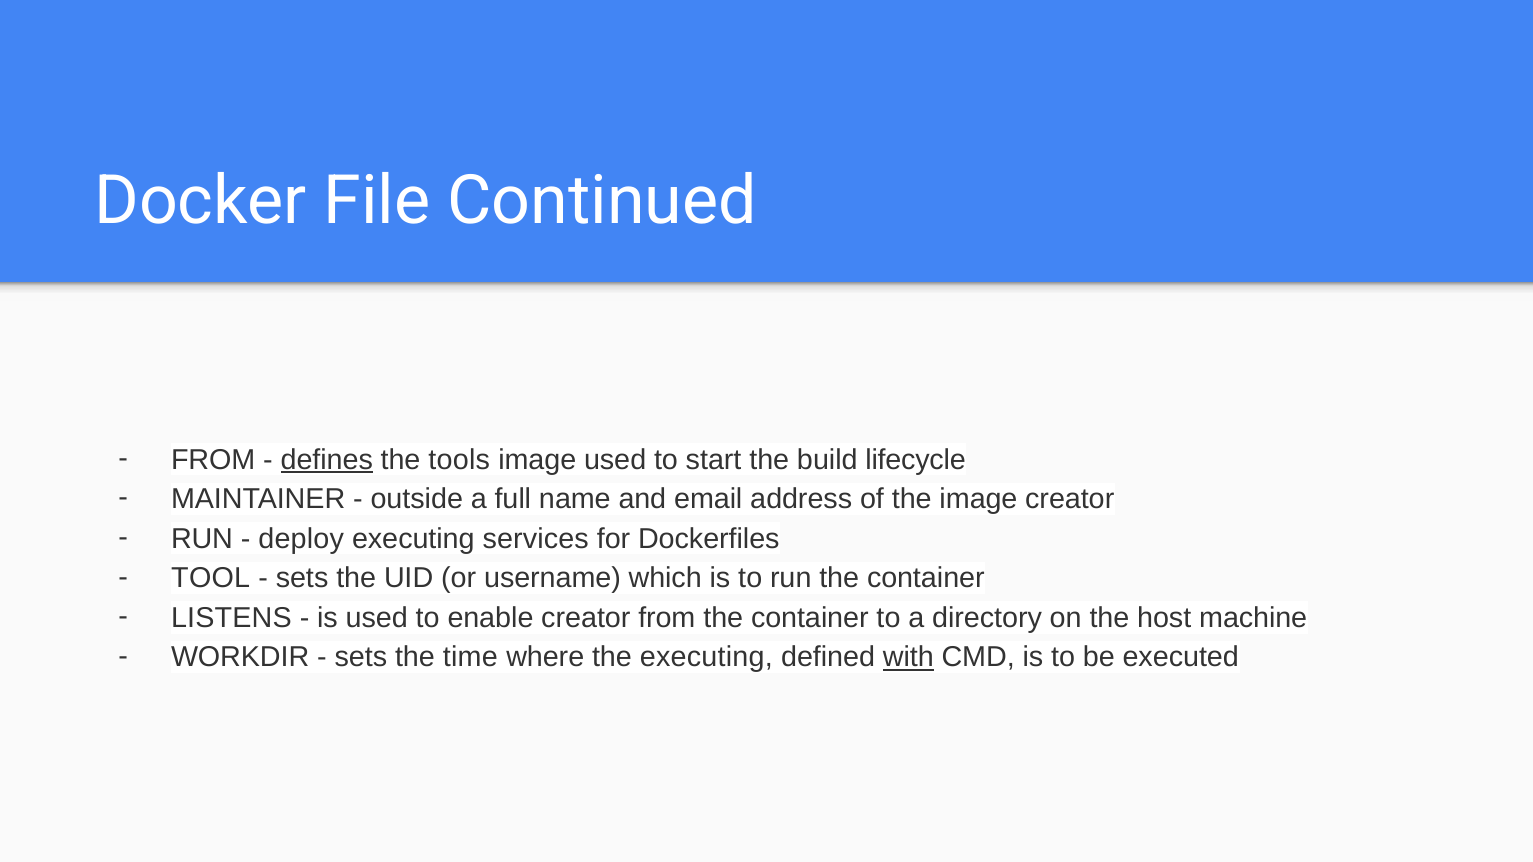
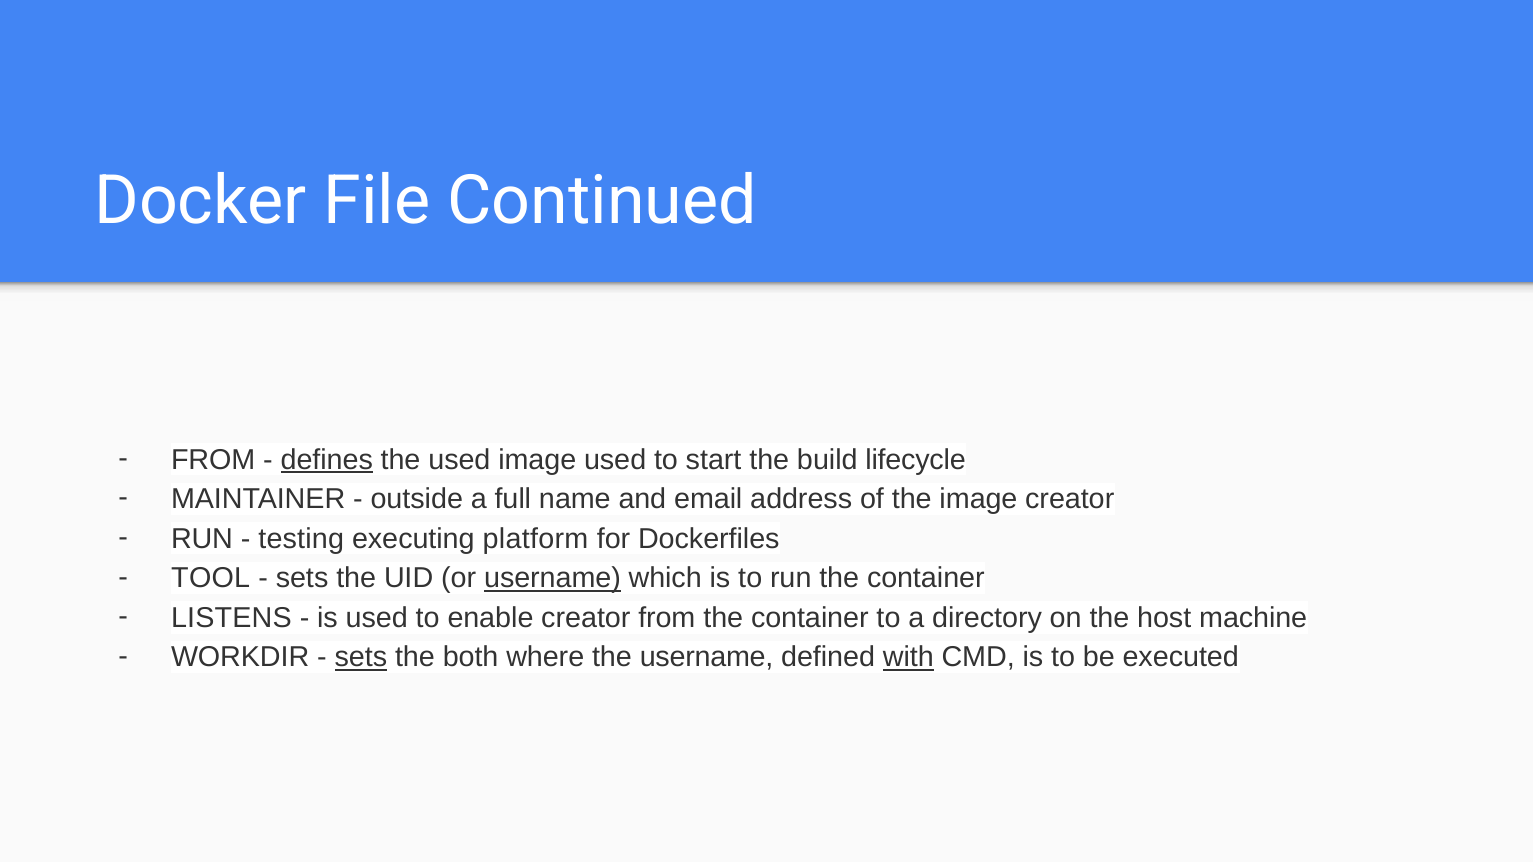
the tools: tools -> used (459, 460)
deploy: deploy -> testing (301, 539)
services: services -> platform (536, 539)
username underline: none -> present (552, 579)
sets underline: none -> present (361, 658)
time: time -> both (471, 658)
the executing: executing -> username (707, 658)
